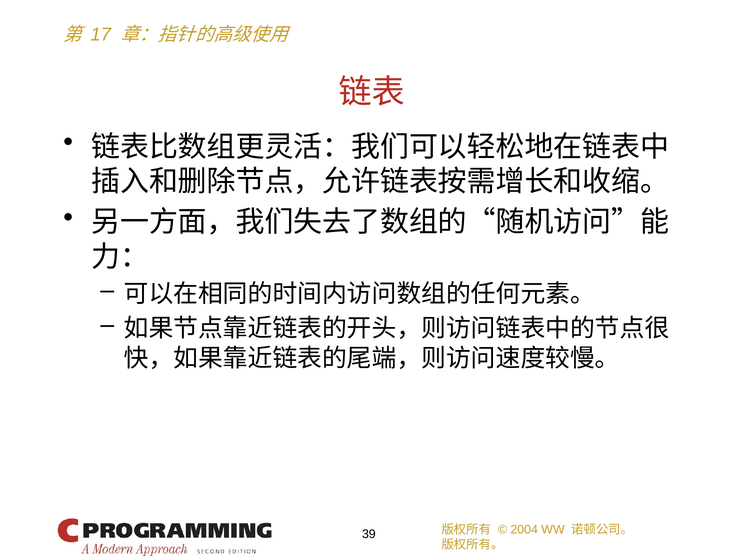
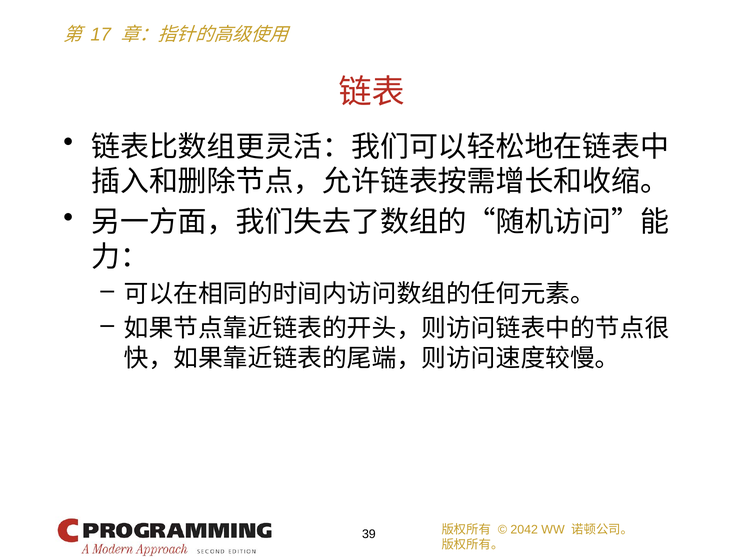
2004: 2004 -> 2042 (524, 530)
